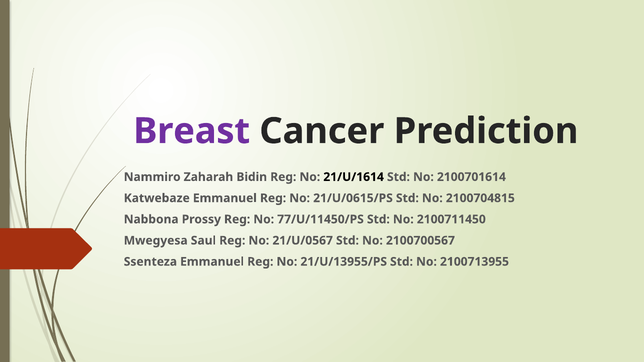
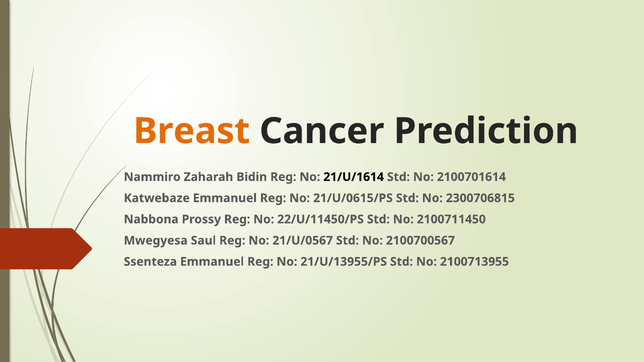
Breast colour: purple -> orange (192, 131)
2100704815: 2100704815 -> 2300706815 (480, 198)
77/U/11450/PS: 77/U/11450/PS -> 22/U/11450/PS (321, 219)
